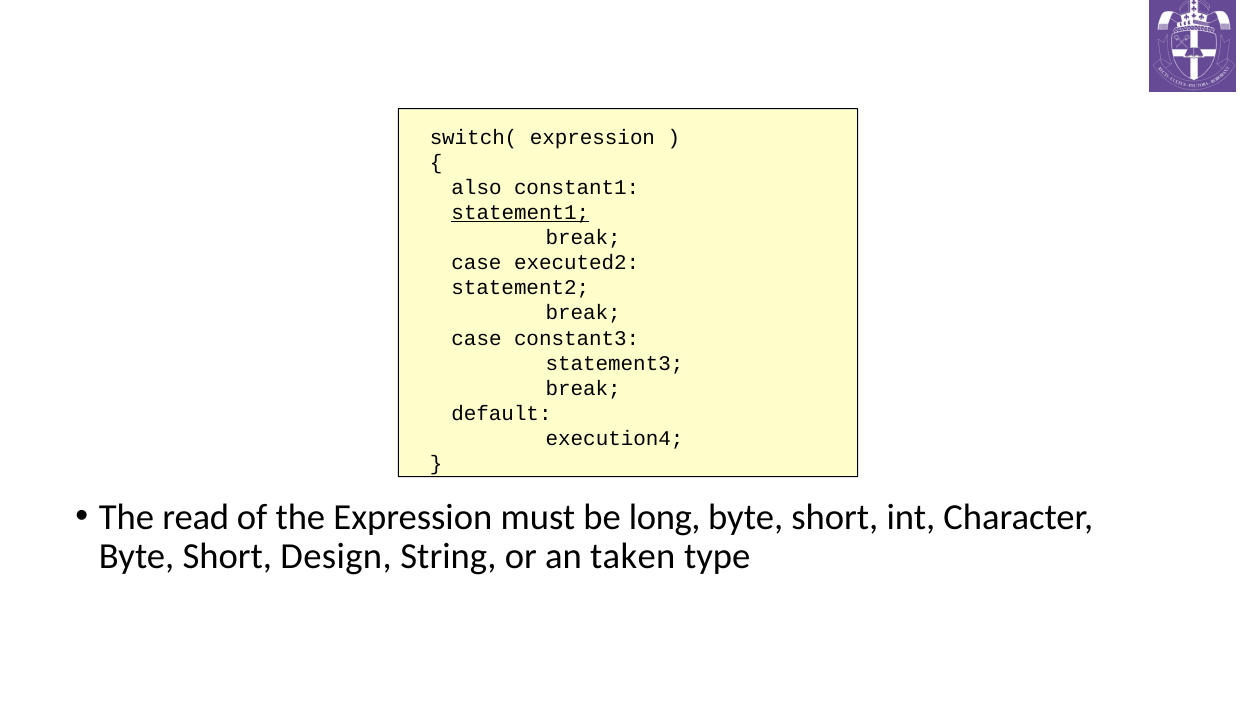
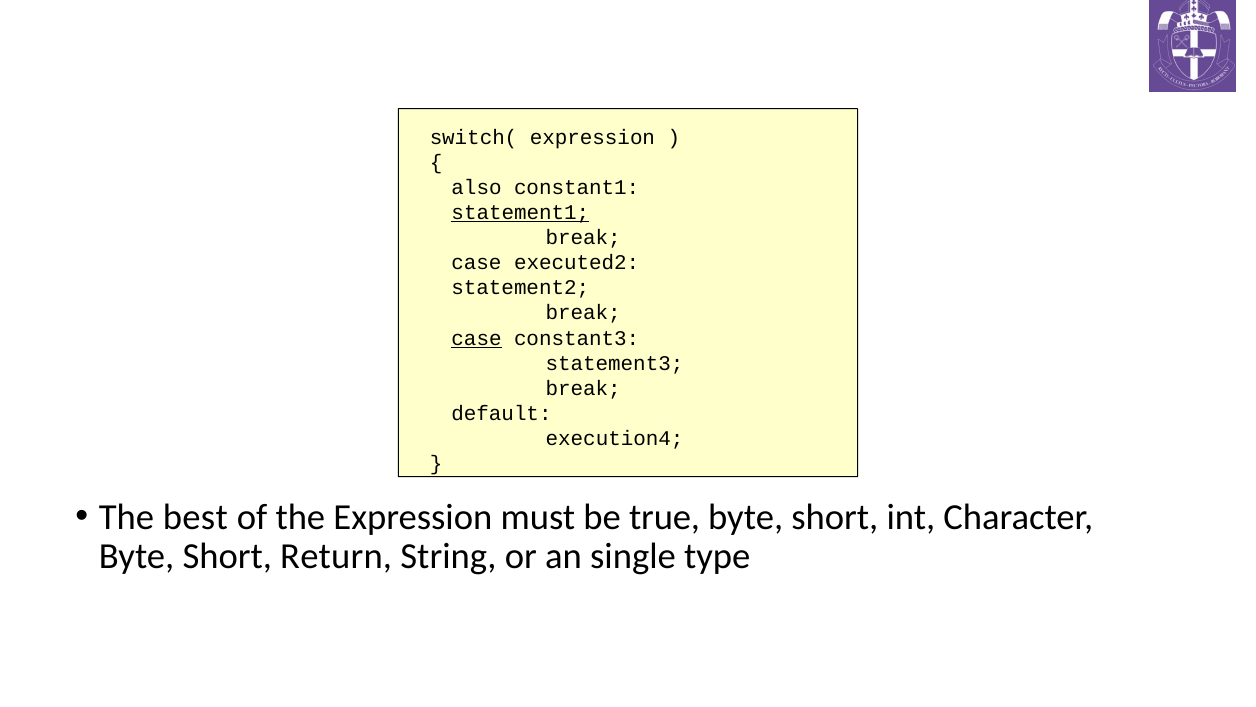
case underline: none -> present (477, 338)
read: read -> best (195, 517)
long: long -> true (665, 517)
Design: Design -> Return (336, 556)
taken: taken -> single (633, 556)
